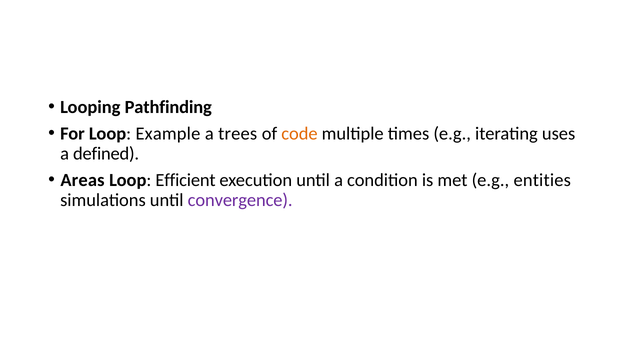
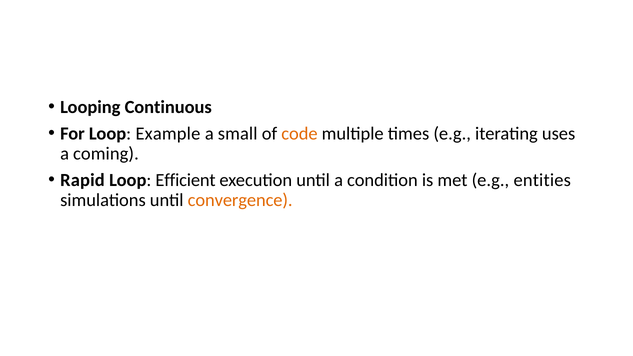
Pathfinding: Pathfinding -> Continuous (168, 107)
trees: trees -> small (238, 134)
defined: defined -> coming (106, 154)
Areas: Areas -> Rapid (82, 180)
convergence colour: purple -> orange (240, 200)
